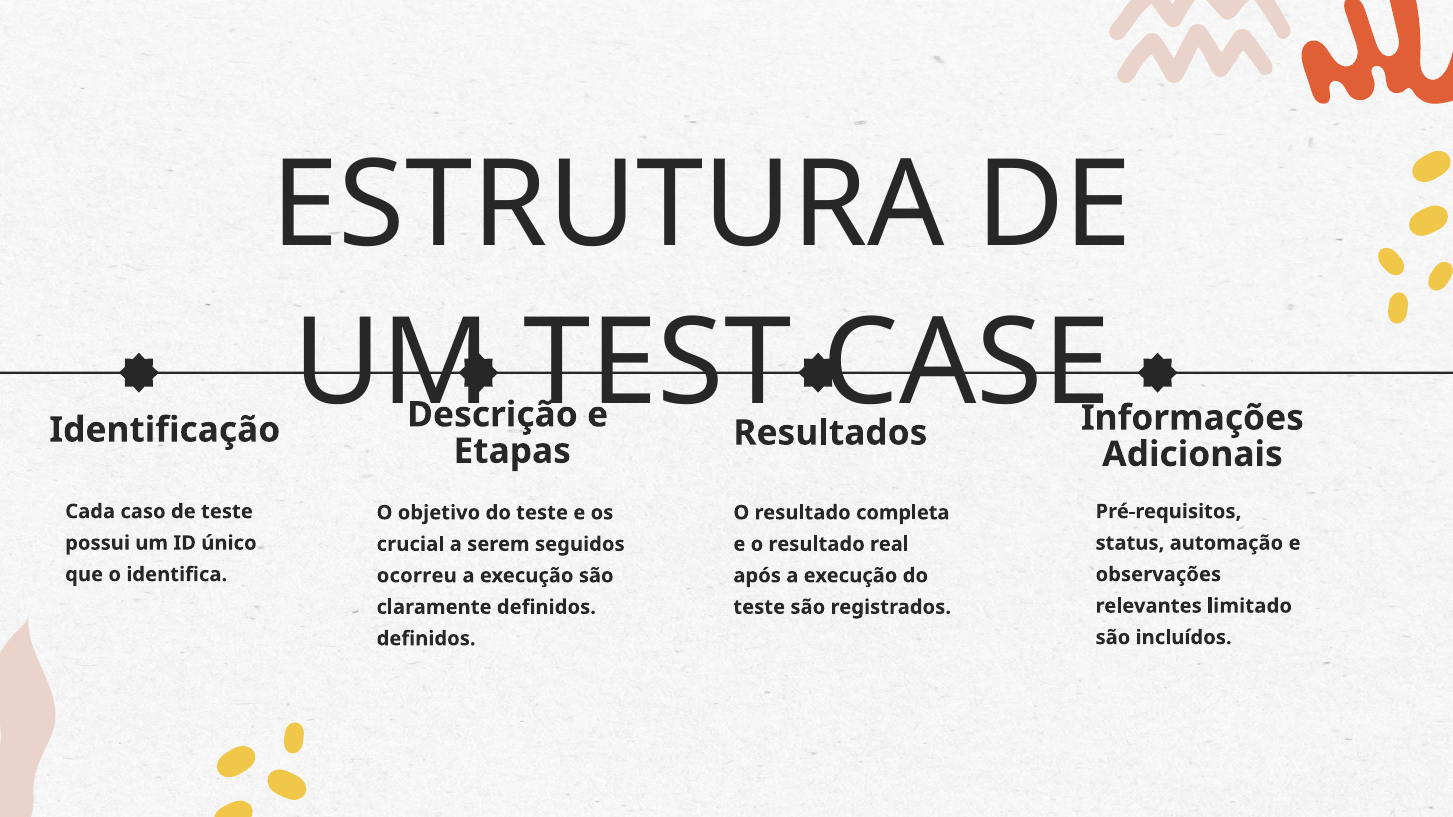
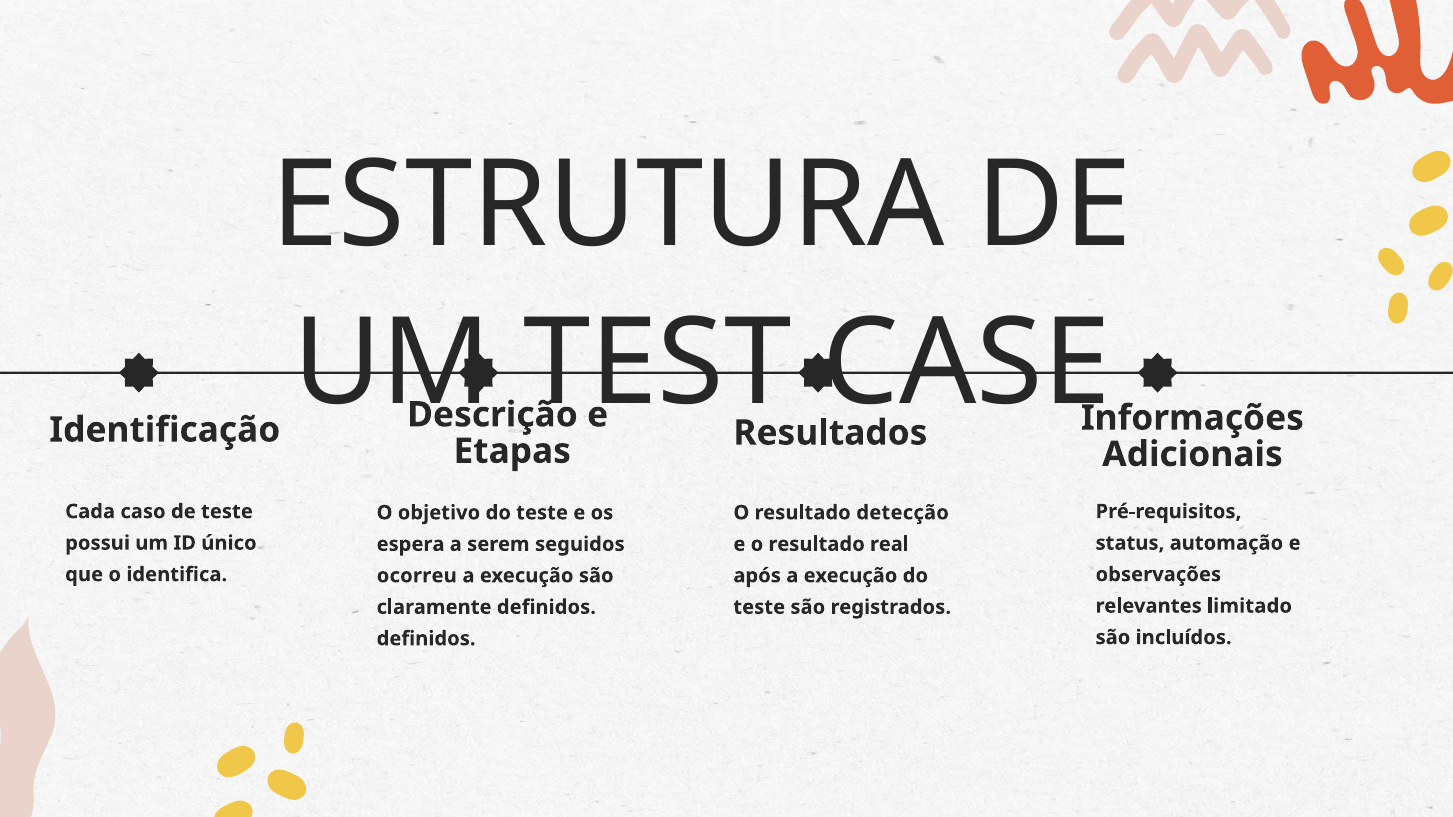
completa: completa -> detecção (903, 513)
crucial: crucial -> espera (411, 544)
